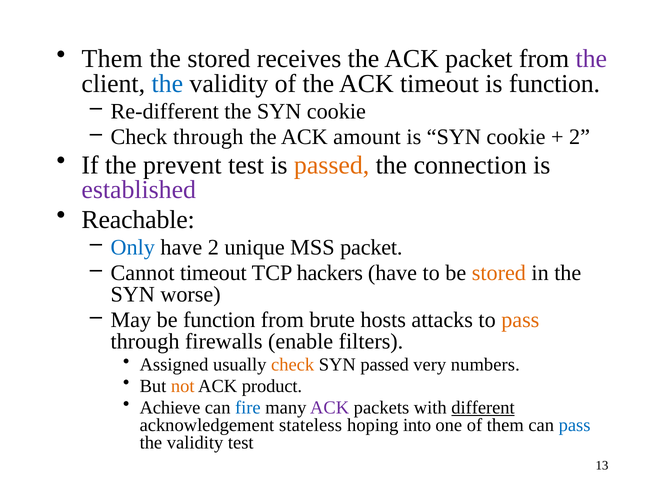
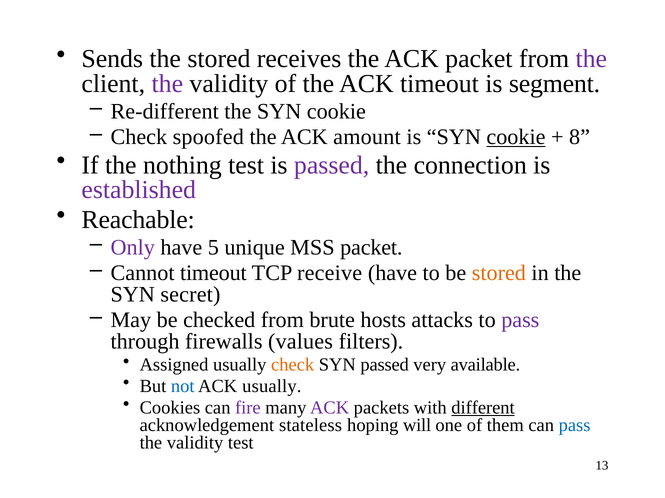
Them: Them -> Sends (112, 59)
the colour: blue -> purple (167, 84)
is function: function -> segment (555, 84)
Check through: through -> spoofed (208, 137)
cookie underline: none -> present (516, 137)
2: 2 -> 8 (580, 137)
prevent: prevent -> nothing (182, 165)
passed colour: orange -> purple (332, 165)
Only colour: blue -> purple (133, 248)
have 2: 2 -> 5 (213, 248)
hackers: hackers -> receive (330, 274)
worse: worse -> secret (190, 295)
be function: function -> checked (219, 320)
pass colour: orange -> purple (520, 320)
enable: enable -> values (300, 342)
numbers: numbers -> available (485, 365)
not colour: orange -> blue (183, 387)
ACK product: product -> usually (272, 387)
Achieve: Achieve -> Cookies (170, 408)
fire colour: blue -> purple (248, 408)
into: into -> will (417, 426)
